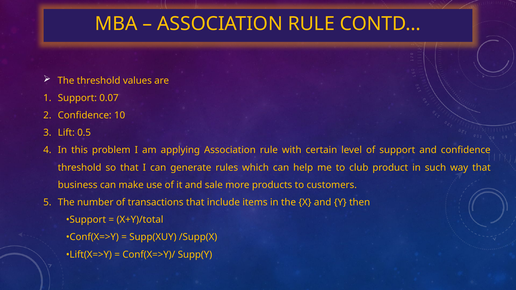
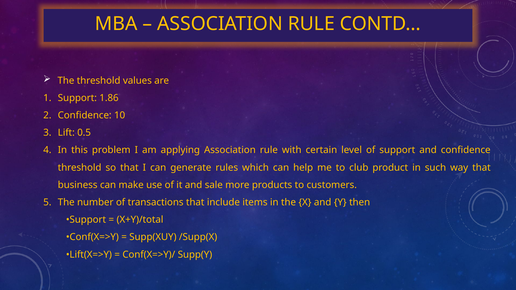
0.07: 0.07 -> 1.86 (109, 98)
